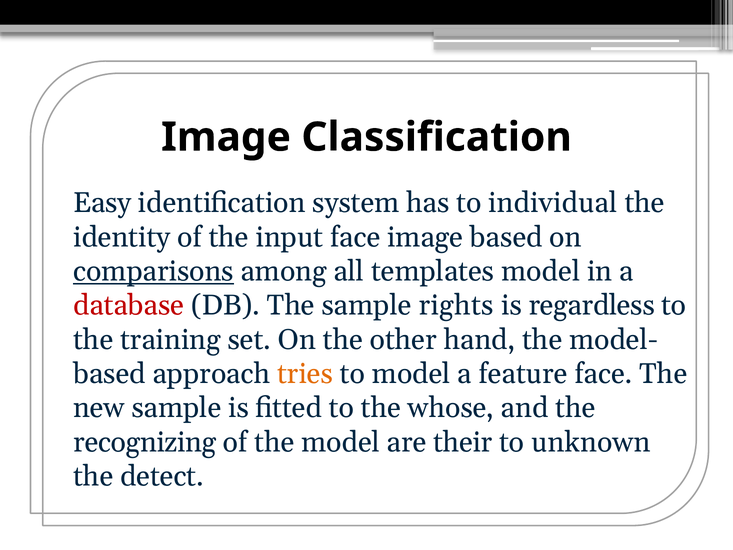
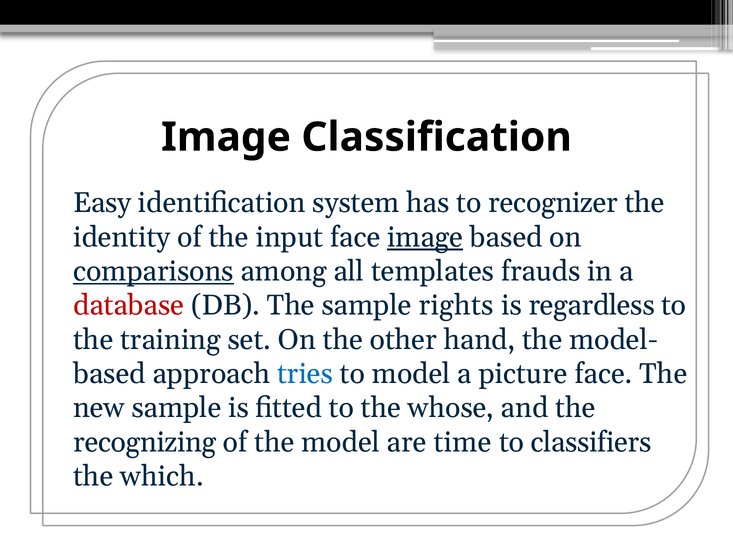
individual: individual -> recognizer (553, 203)
image underline: none -> present (425, 237)
templates model: model -> frauds (541, 271)
tries colour: orange -> blue (305, 374)
feature: feature -> picture (523, 374)
their: their -> time (463, 442)
unknown: unknown -> classifiers (591, 442)
detect: detect -> which (162, 476)
